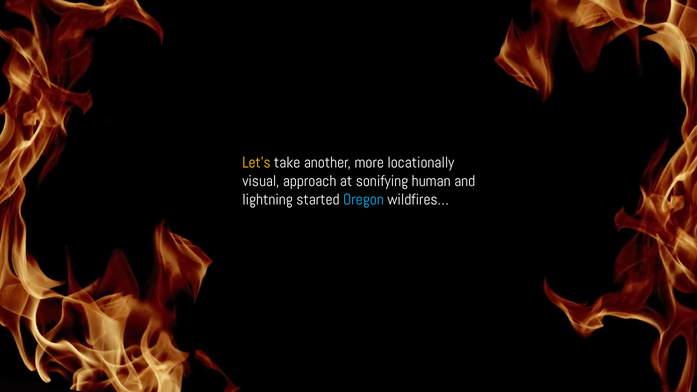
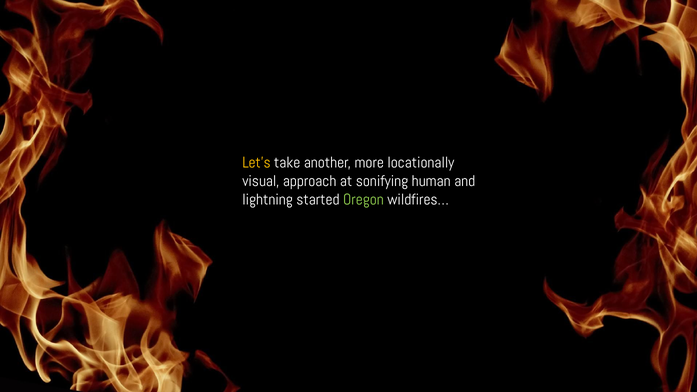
Oregon colour: light blue -> light green (363, 200)
